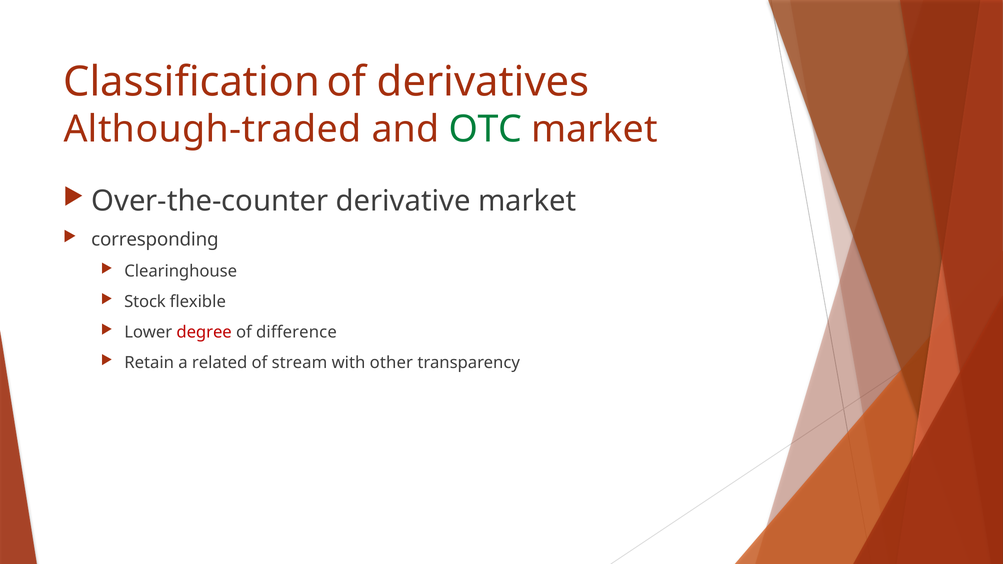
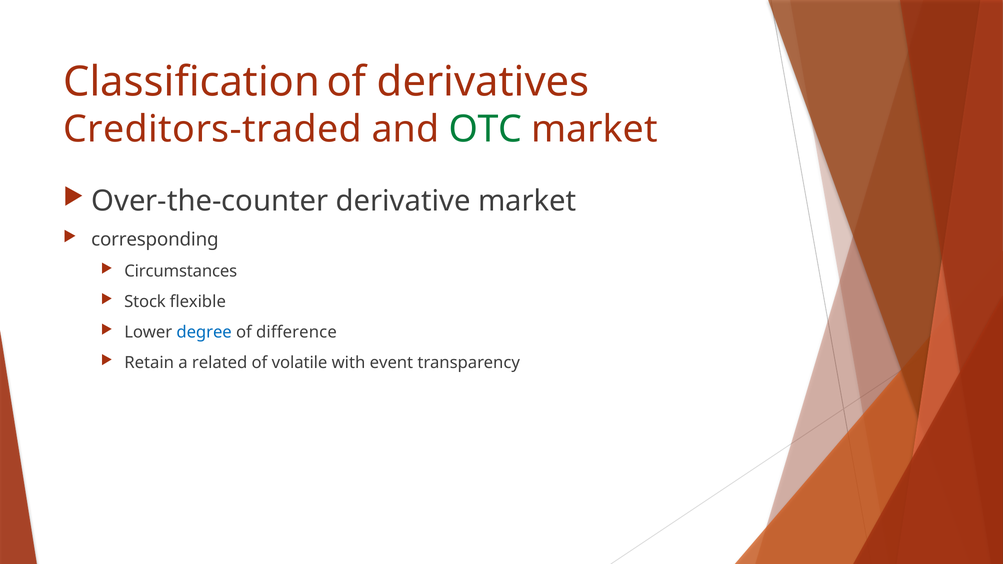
Although-traded: Although-traded -> Creditors-traded (213, 129)
Clearinghouse: Clearinghouse -> Circumstances (181, 271)
degree colour: red -> blue (204, 332)
stream: stream -> volatile (300, 363)
other: other -> event (391, 363)
